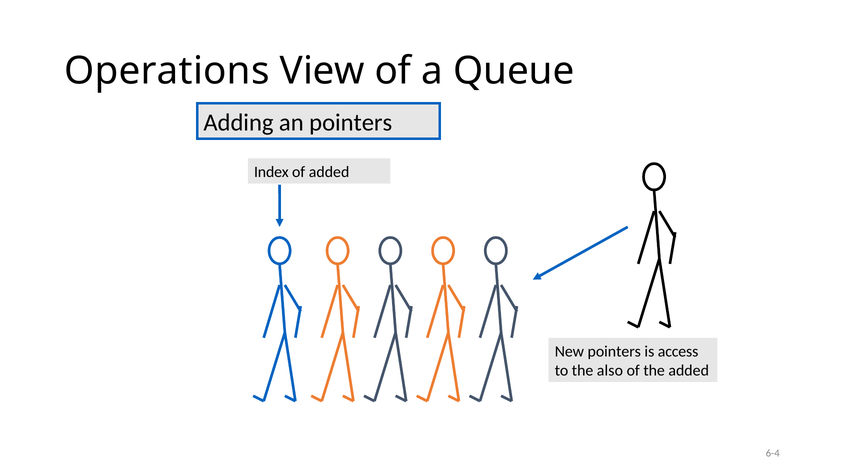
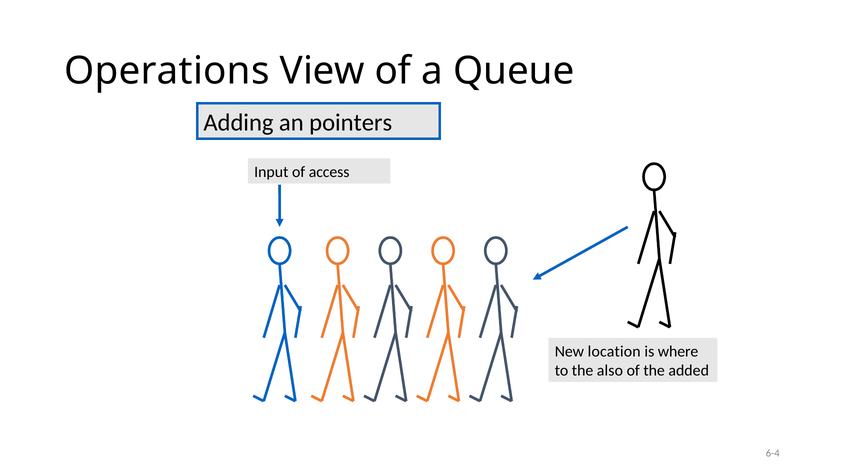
Index: Index -> Input (271, 172)
of added: added -> access (329, 172)
New pointers: pointers -> location (614, 351)
access: access -> where (678, 351)
